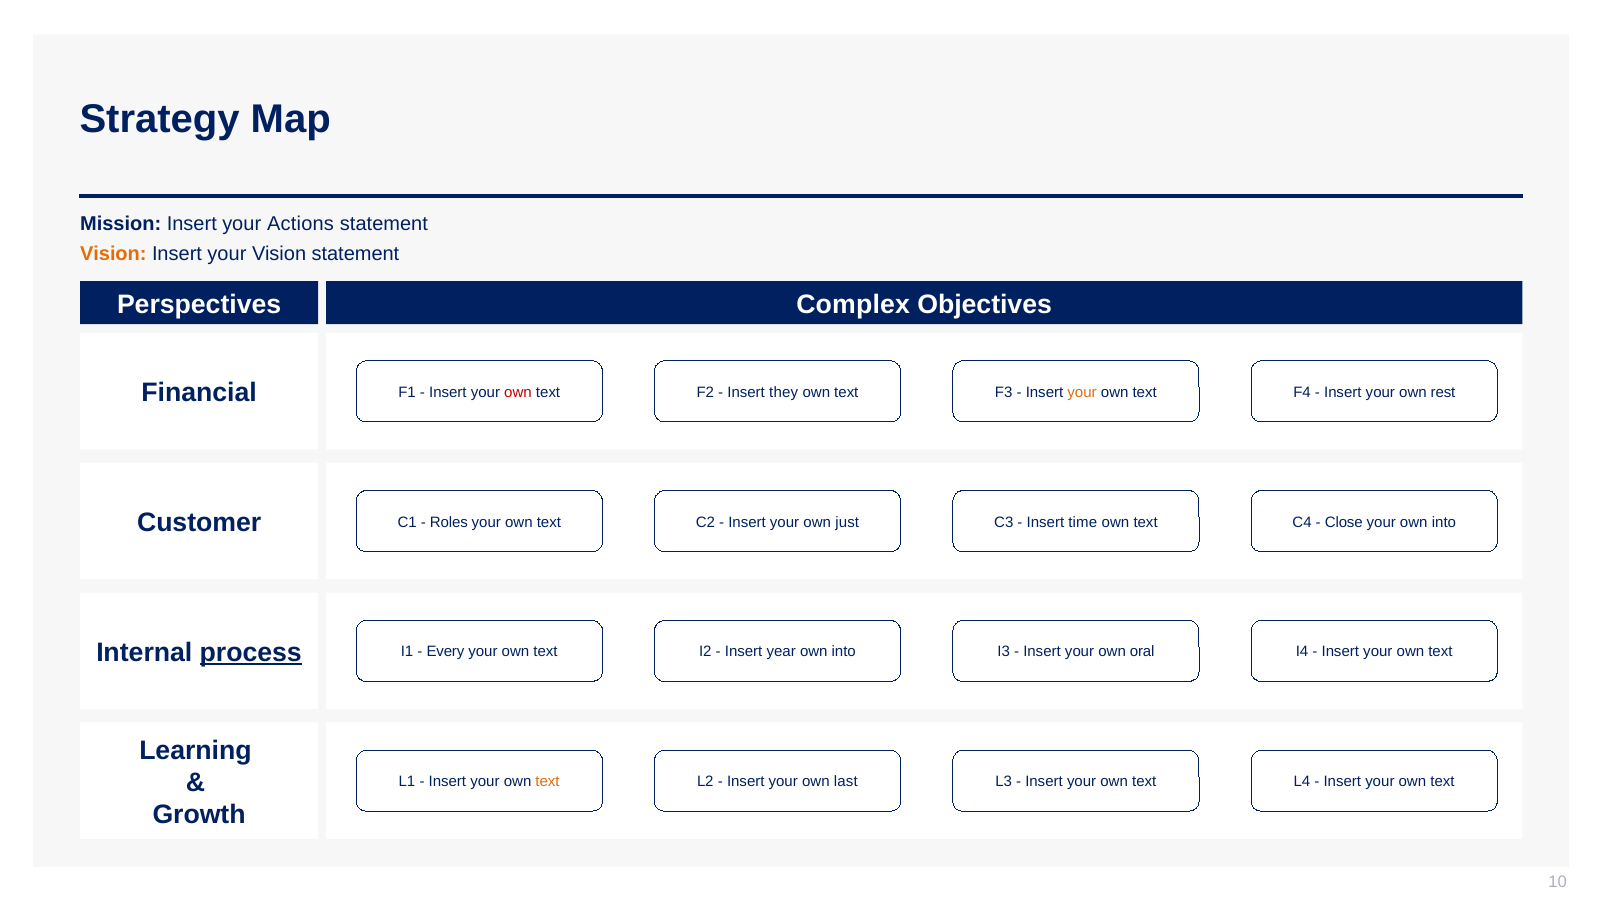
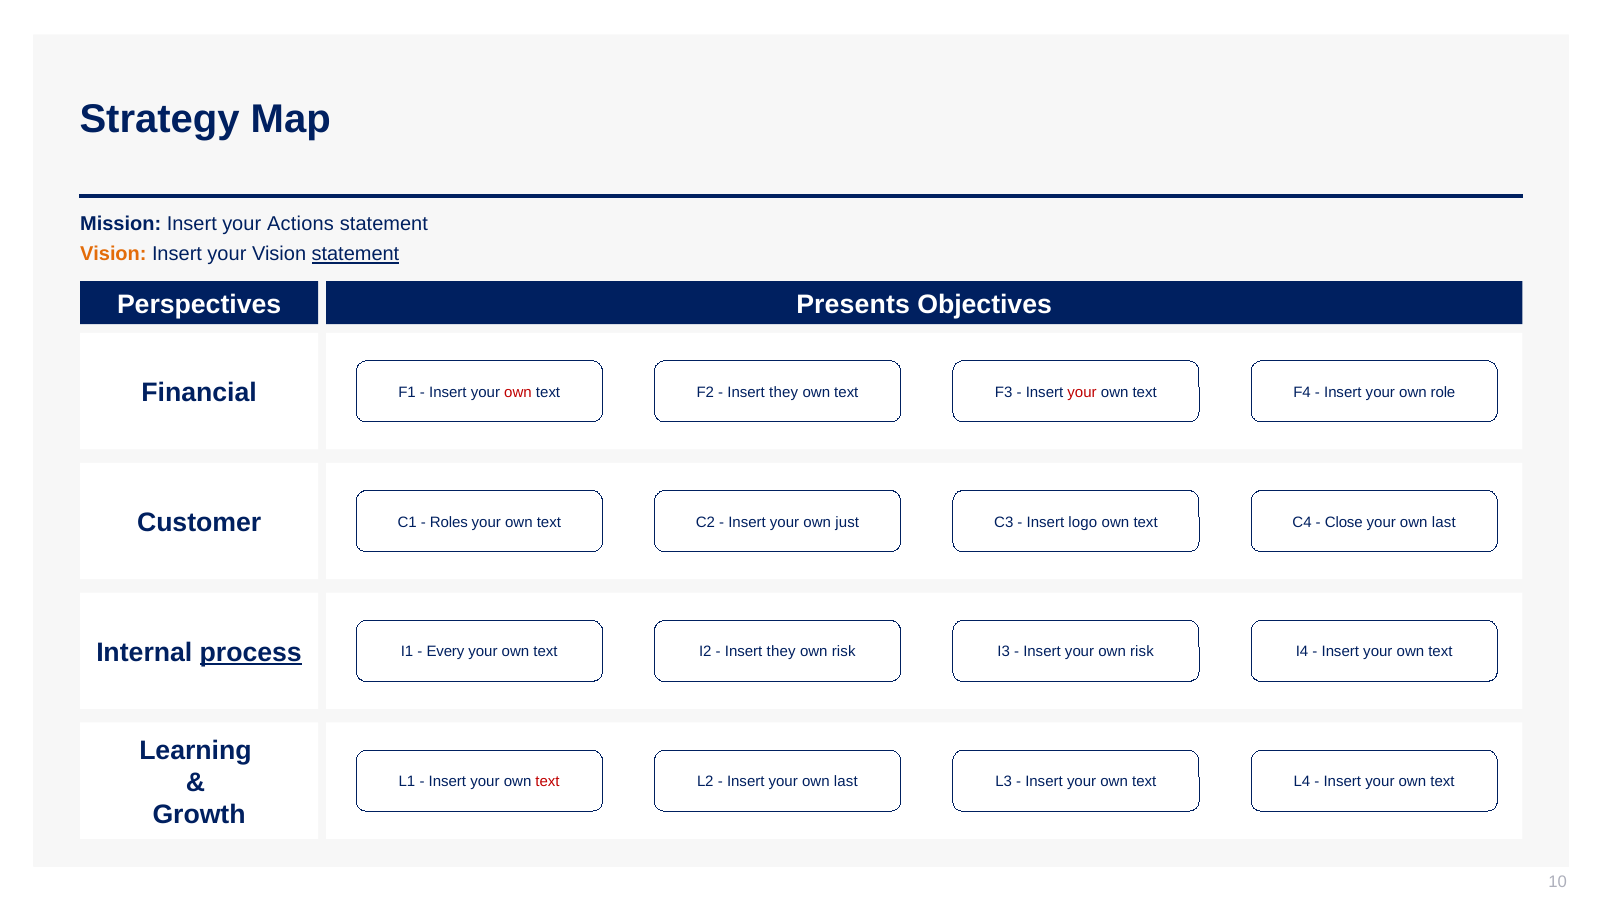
statement underline: none -> present (355, 254)
Complex: Complex -> Presents (853, 305)
your colour: orange -> red (1082, 392)
rest: rest -> role (1443, 392)
time: time -> logo (1083, 522)
into: into -> last (1444, 522)
year: year -> they (781, 652)
into: into -> risk (844, 652)
your own oral: oral -> risk (1142, 652)
text colour: orange -> red (548, 782)
